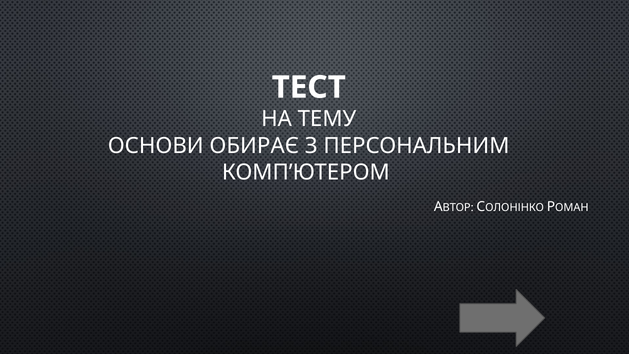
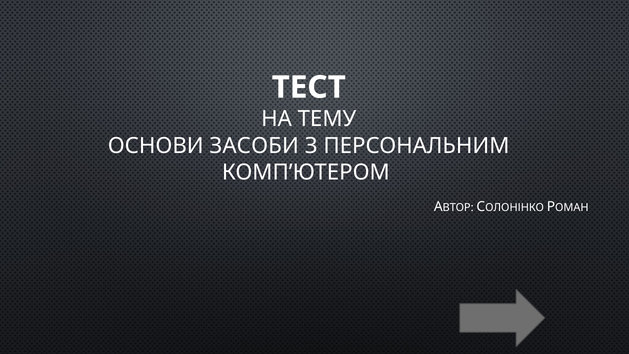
ОБИРАЄ: ОБИРАЄ -> ЗАСОБИ (254, 146)
